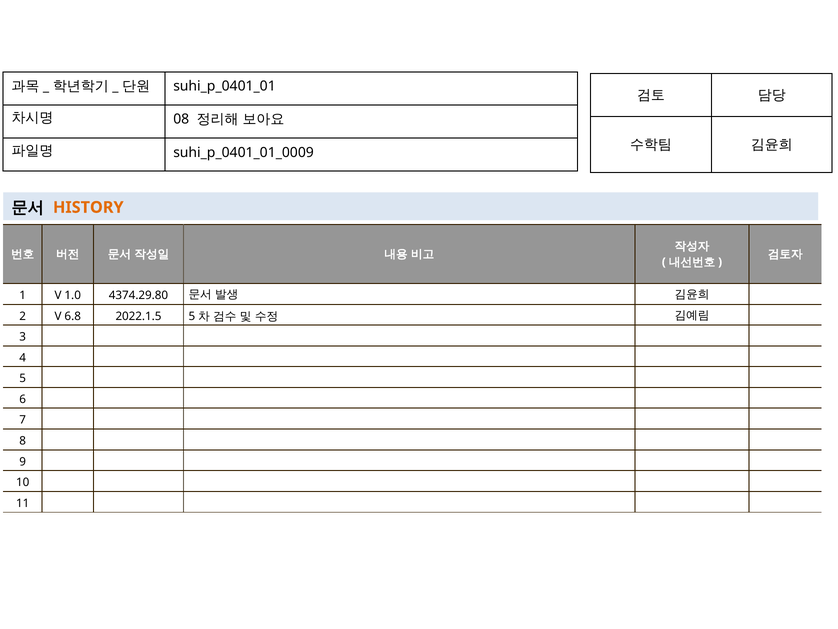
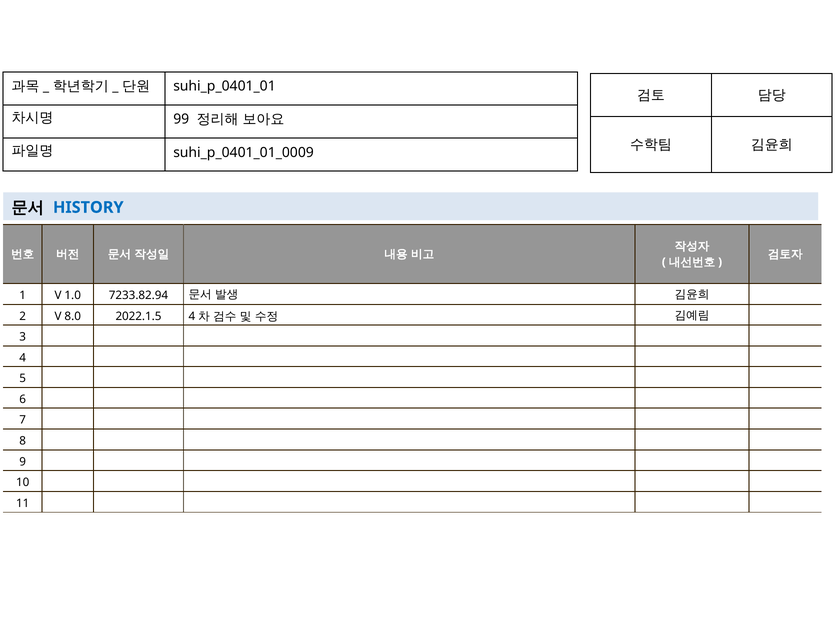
08: 08 -> 99 (181, 119)
HISTORY colour: orange -> blue (88, 207)
4374.29.80: 4374.29.80 -> 7233.82.94 (138, 295)
6.8: 6.8 -> 8.0 (73, 316)
2022.1.5 5: 5 -> 4 (192, 316)
